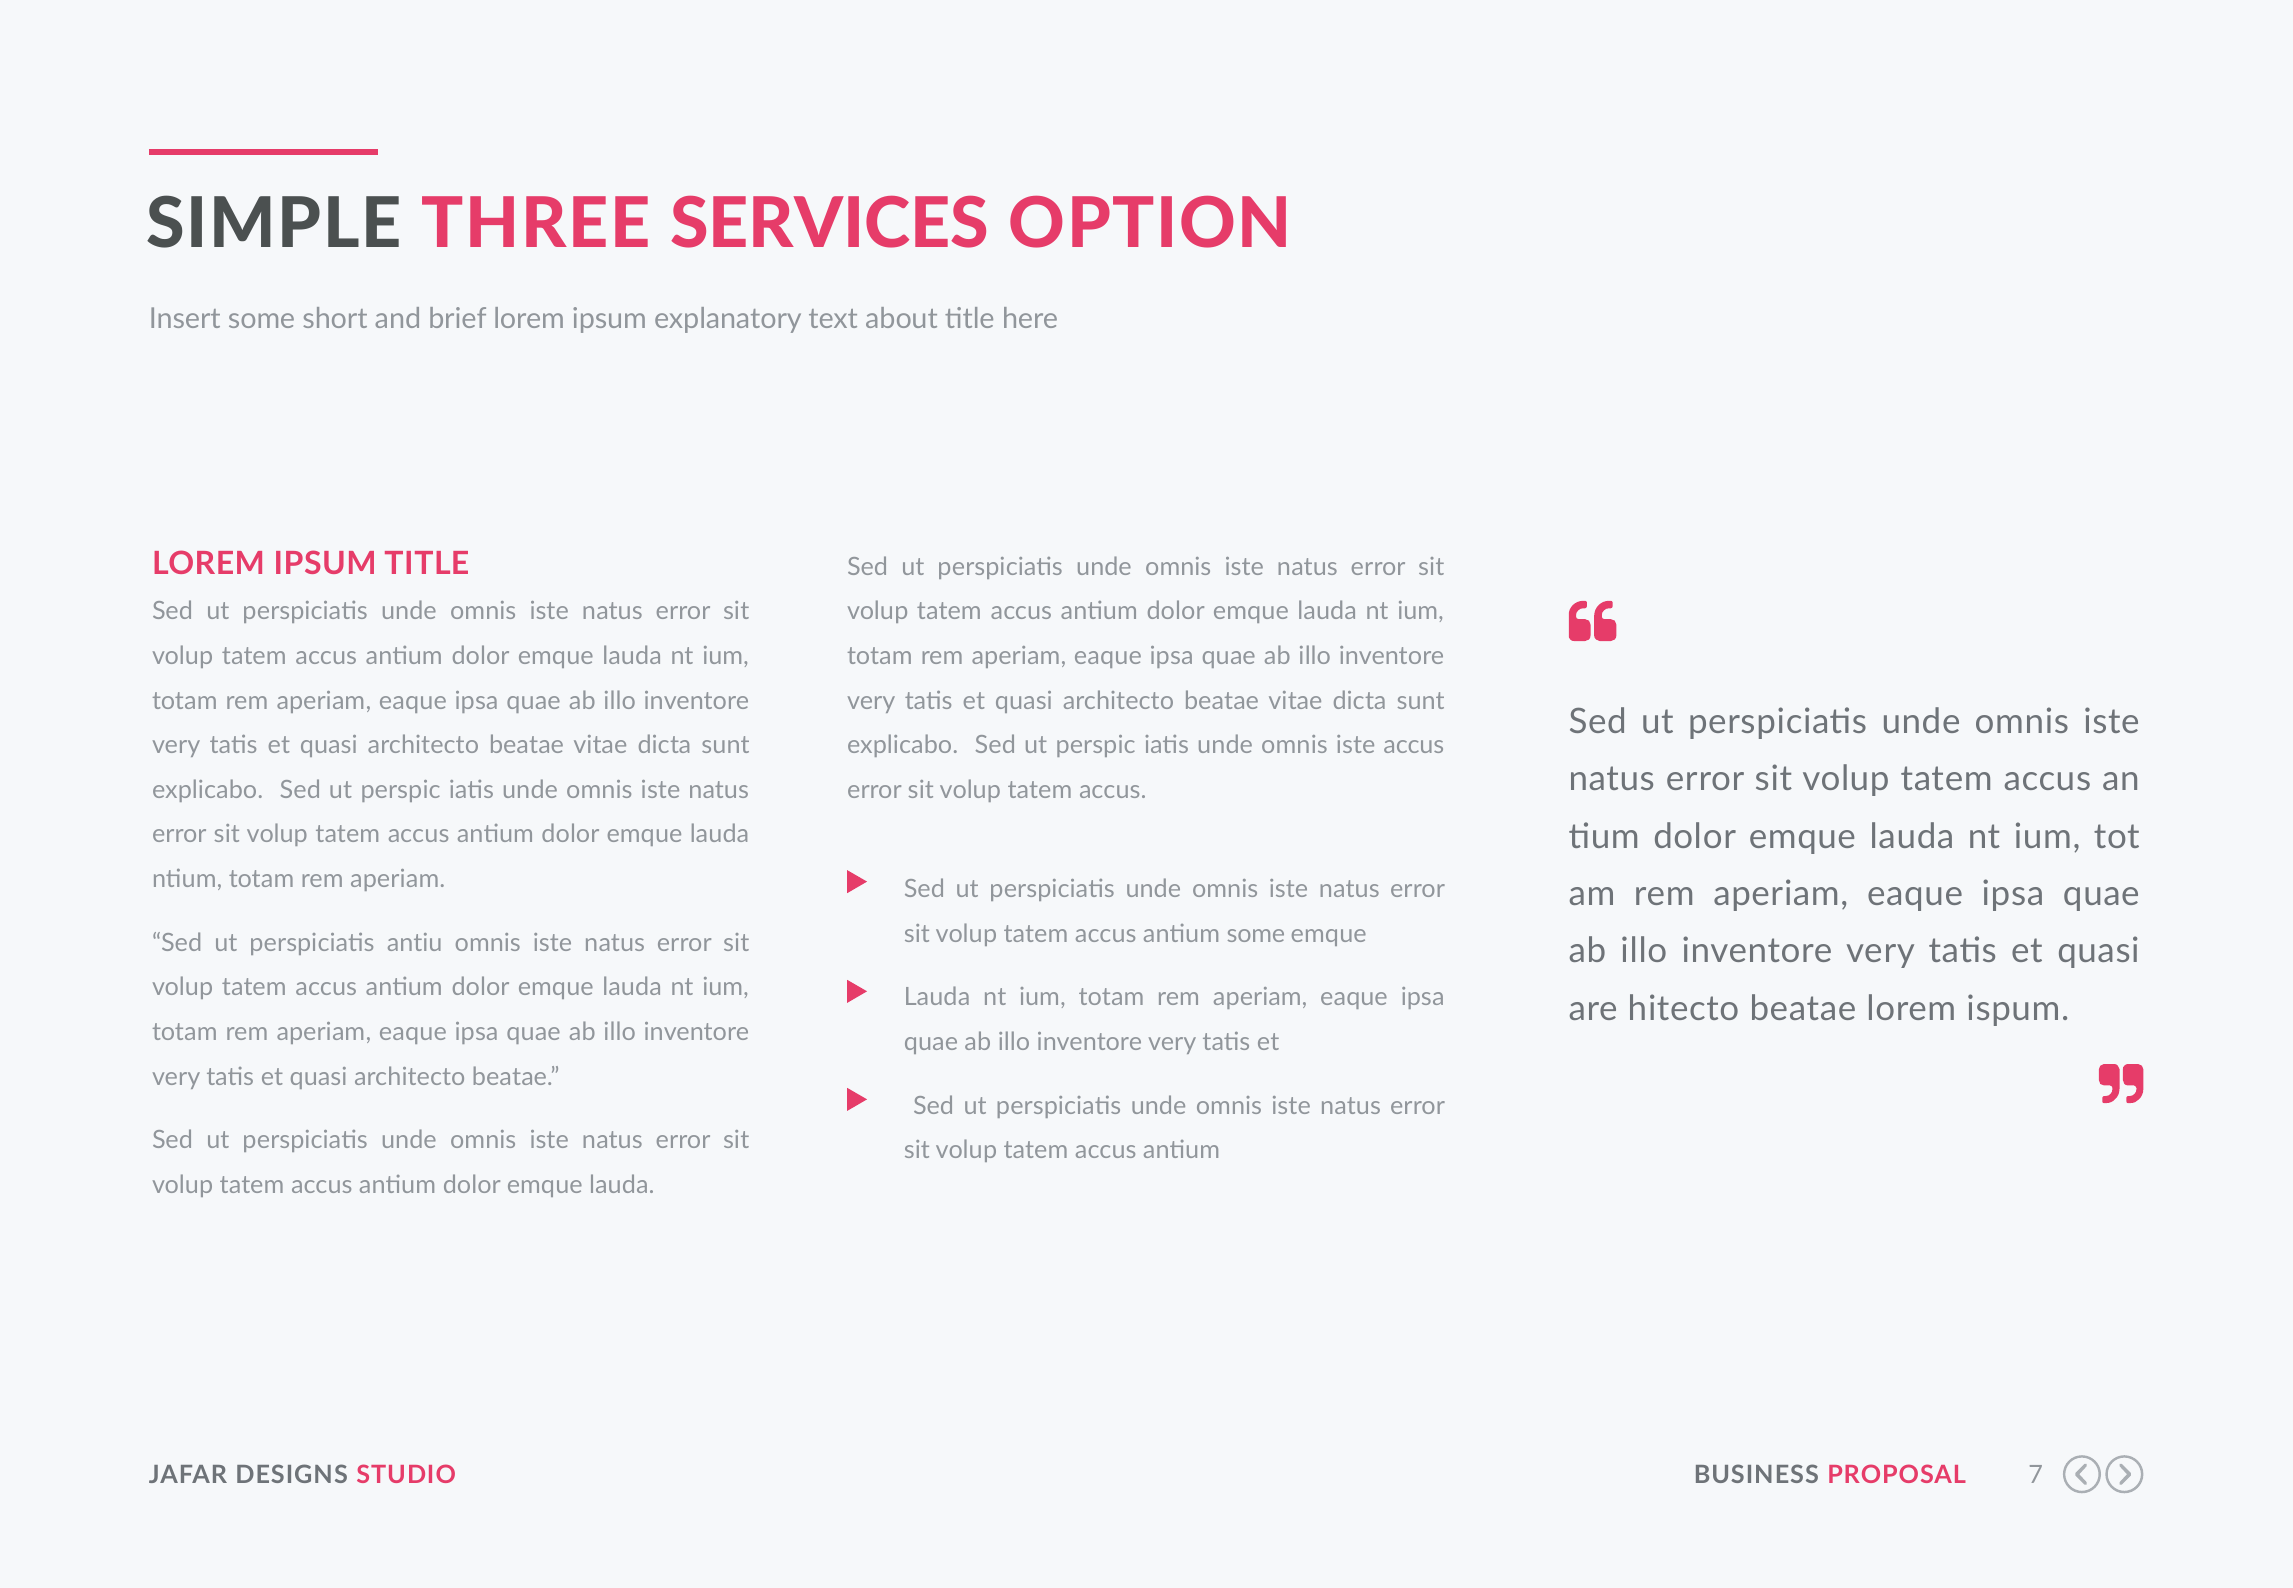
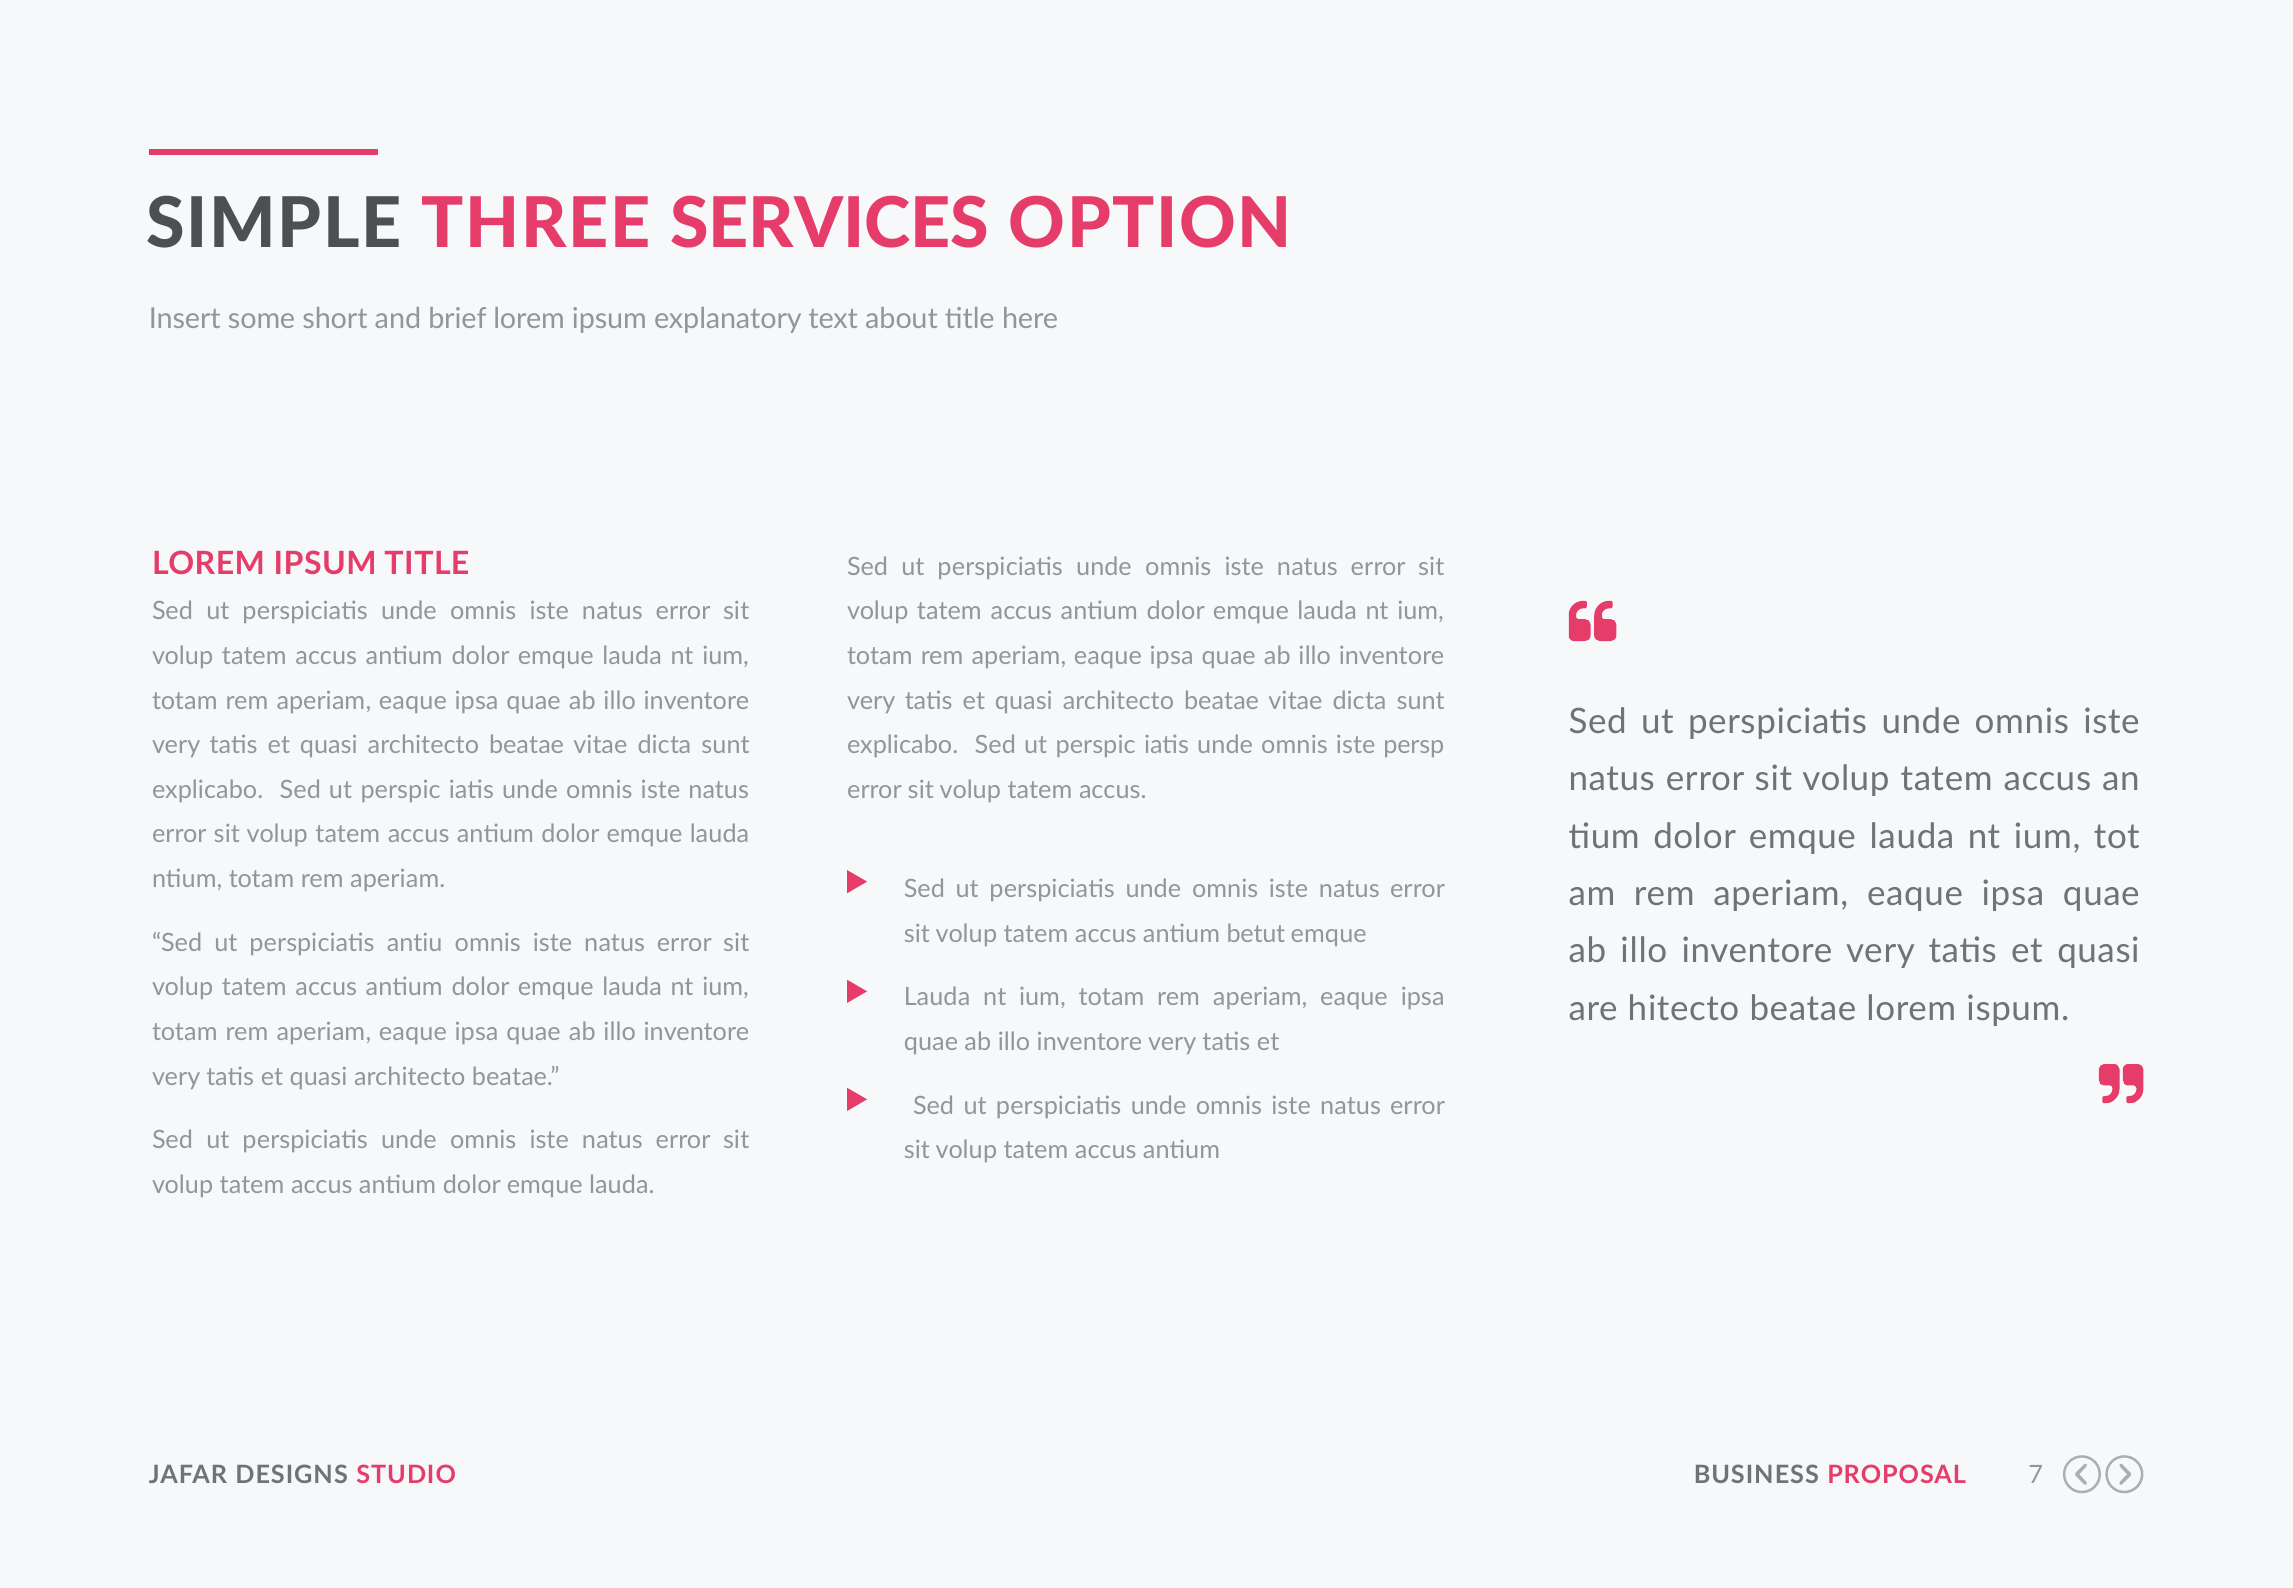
iste accus: accus -> persp (1414, 745)
antium some: some -> betut (1256, 934)
